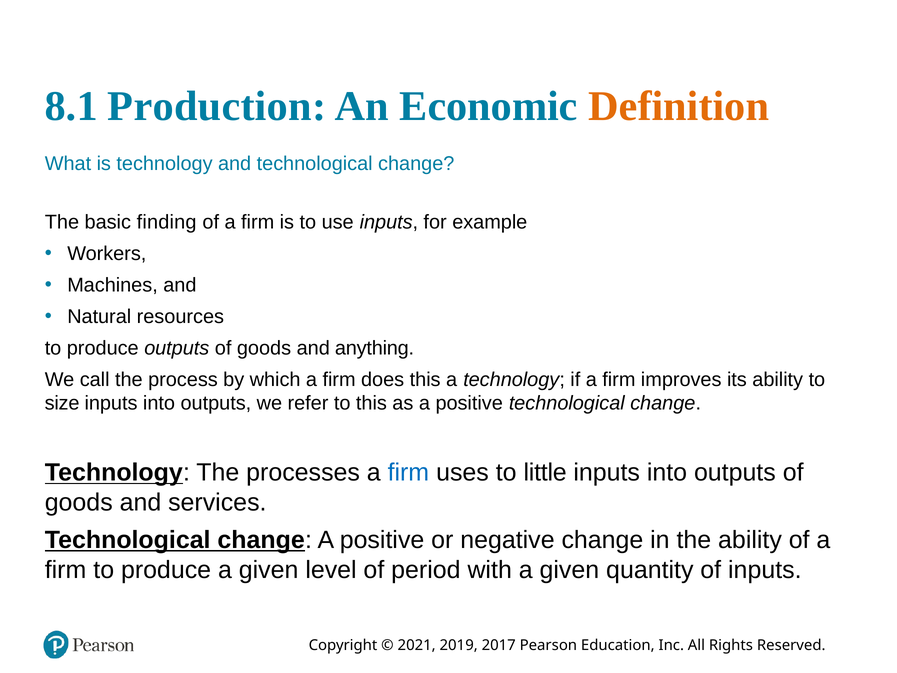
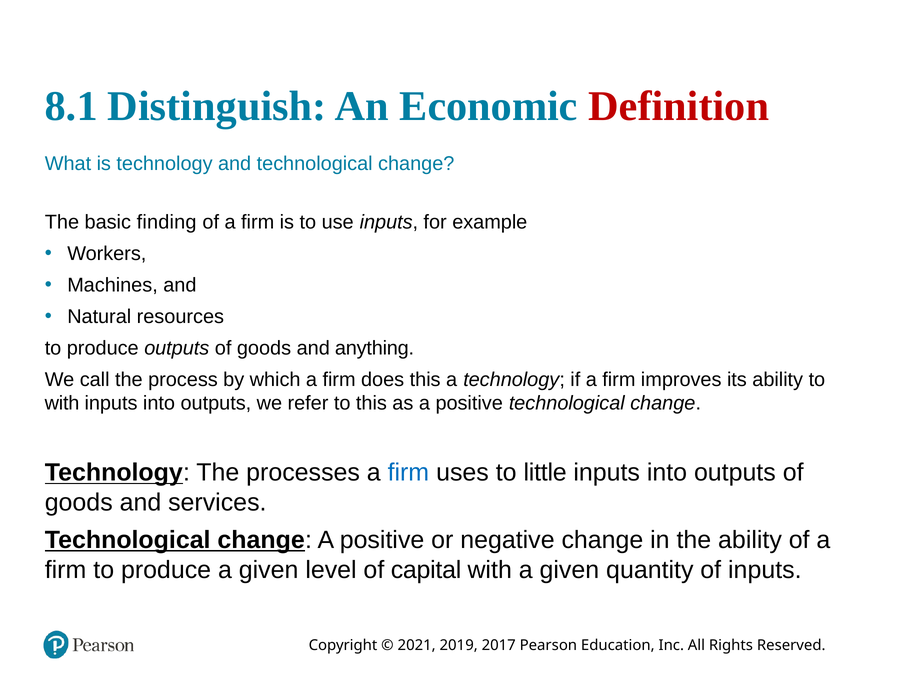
Production: Production -> Distinguish (217, 106)
Definition colour: orange -> red (679, 106)
size: size -> with (62, 403)
period: period -> capital (426, 570)
